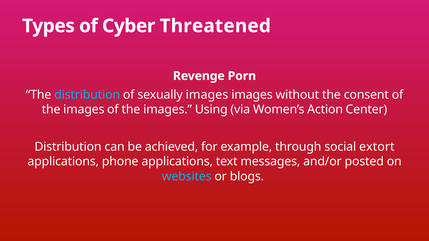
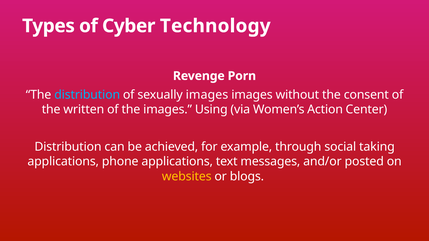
Threatened: Threatened -> Technology (215, 26)
images: images -> written (84, 110)
extort: extort -> taking (377, 147)
websites colour: light blue -> yellow (187, 177)
